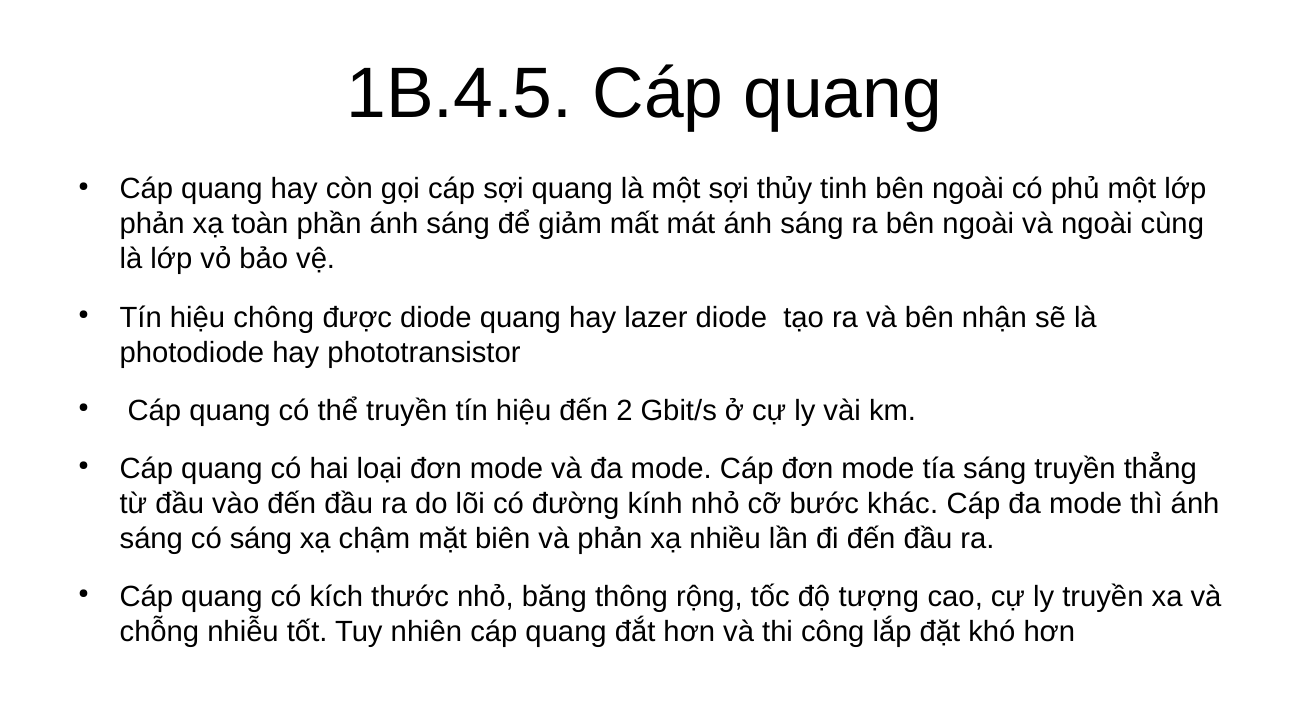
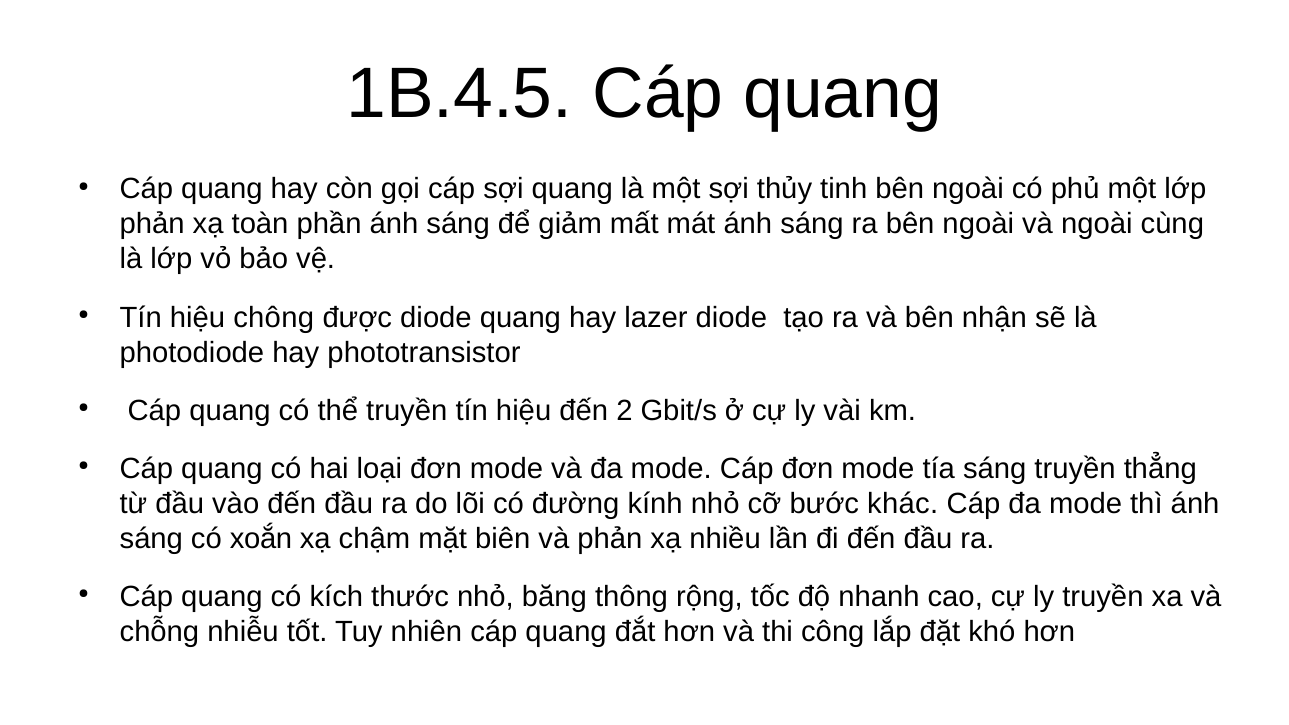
có sáng: sáng -> xoắn (261, 539)
tượng: tượng -> nhanh (879, 597)
